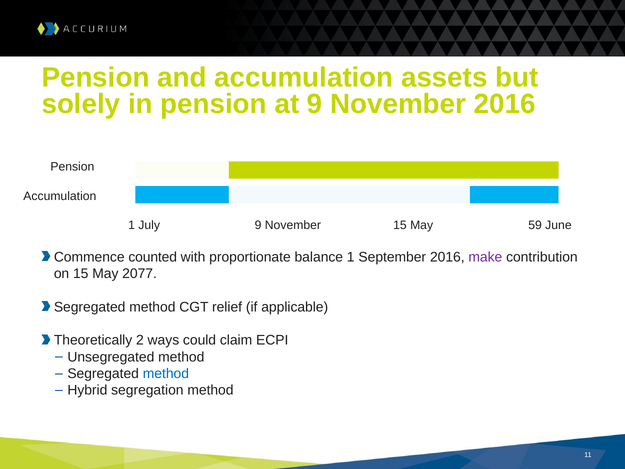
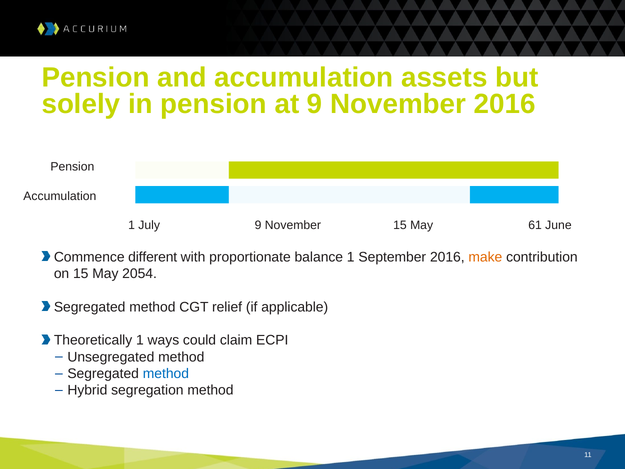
59: 59 -> 61 (535, 225)
counted: counted -> different (153, 257)
make colour: purple -> orange (485, 257)
2077: 2077 -> 2054 (140, 274)
Theoretically 2: 2 -> 1 (140, 340)
